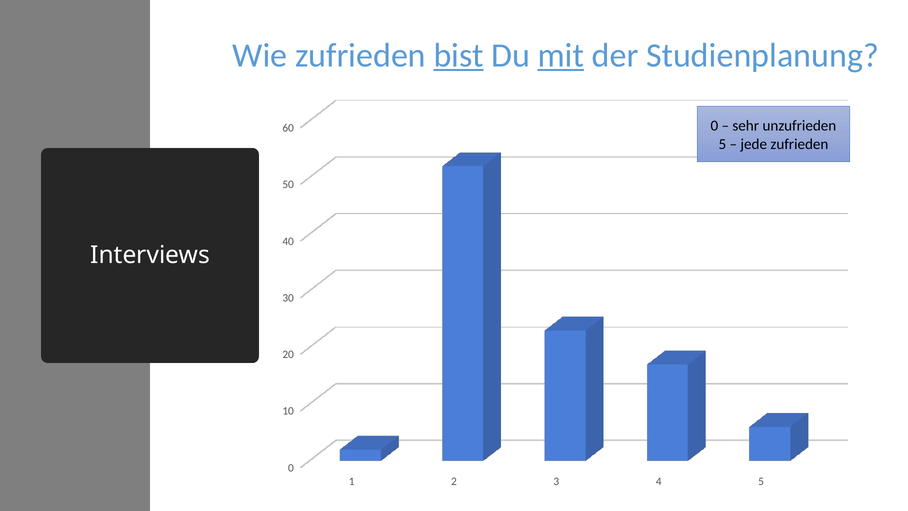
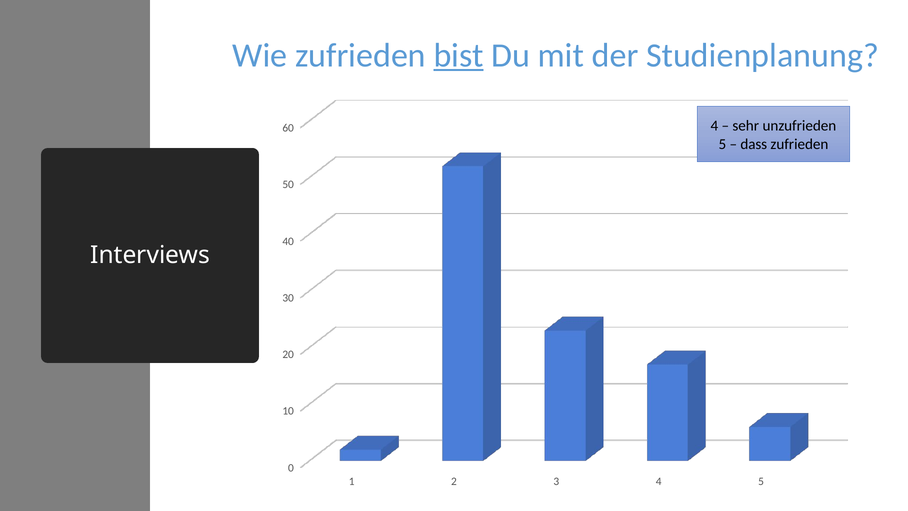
mit underline: present -> none (561, 55)
0: 0 -> 4 (714, 126)
jede: jede -> dass (754, 144)
